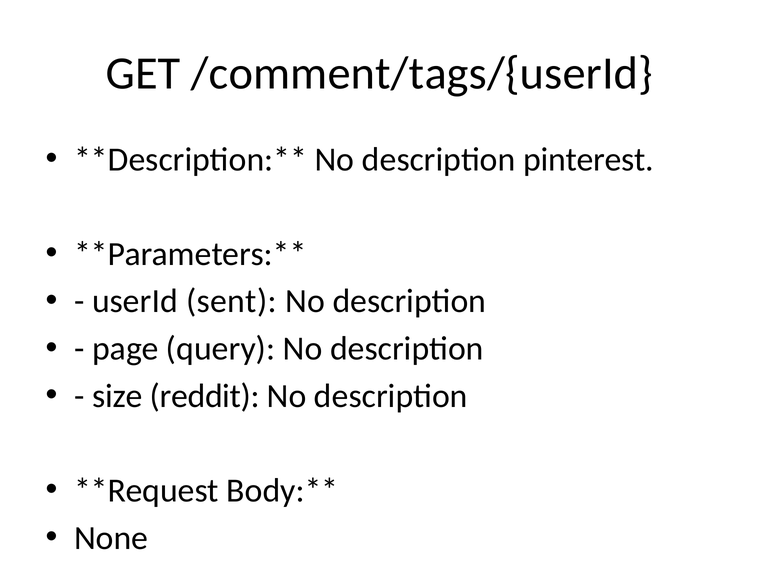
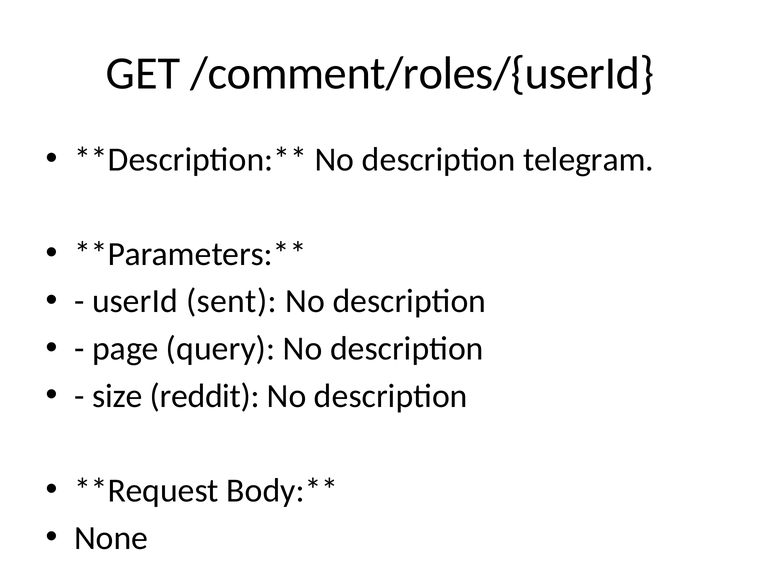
/comment/tags/{userId: /comment/tags/{userId -> /comment/roles/{userId (422, 74)
pinterest: pinterest -> telegram (589, 159)
